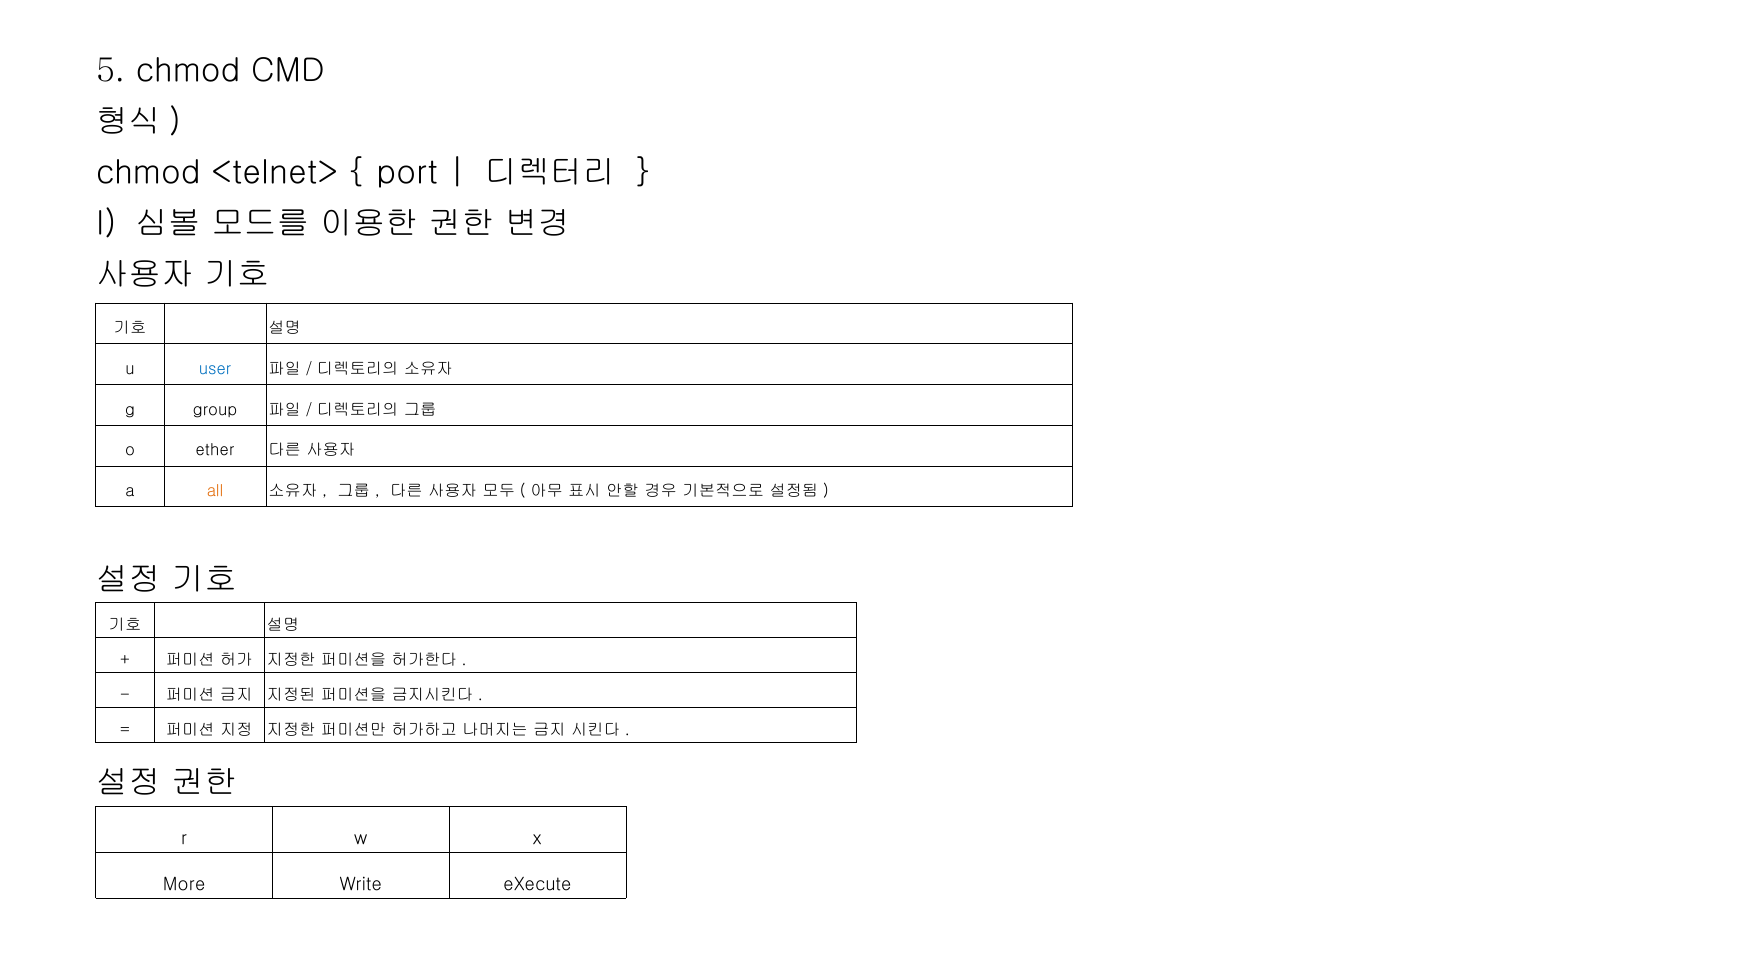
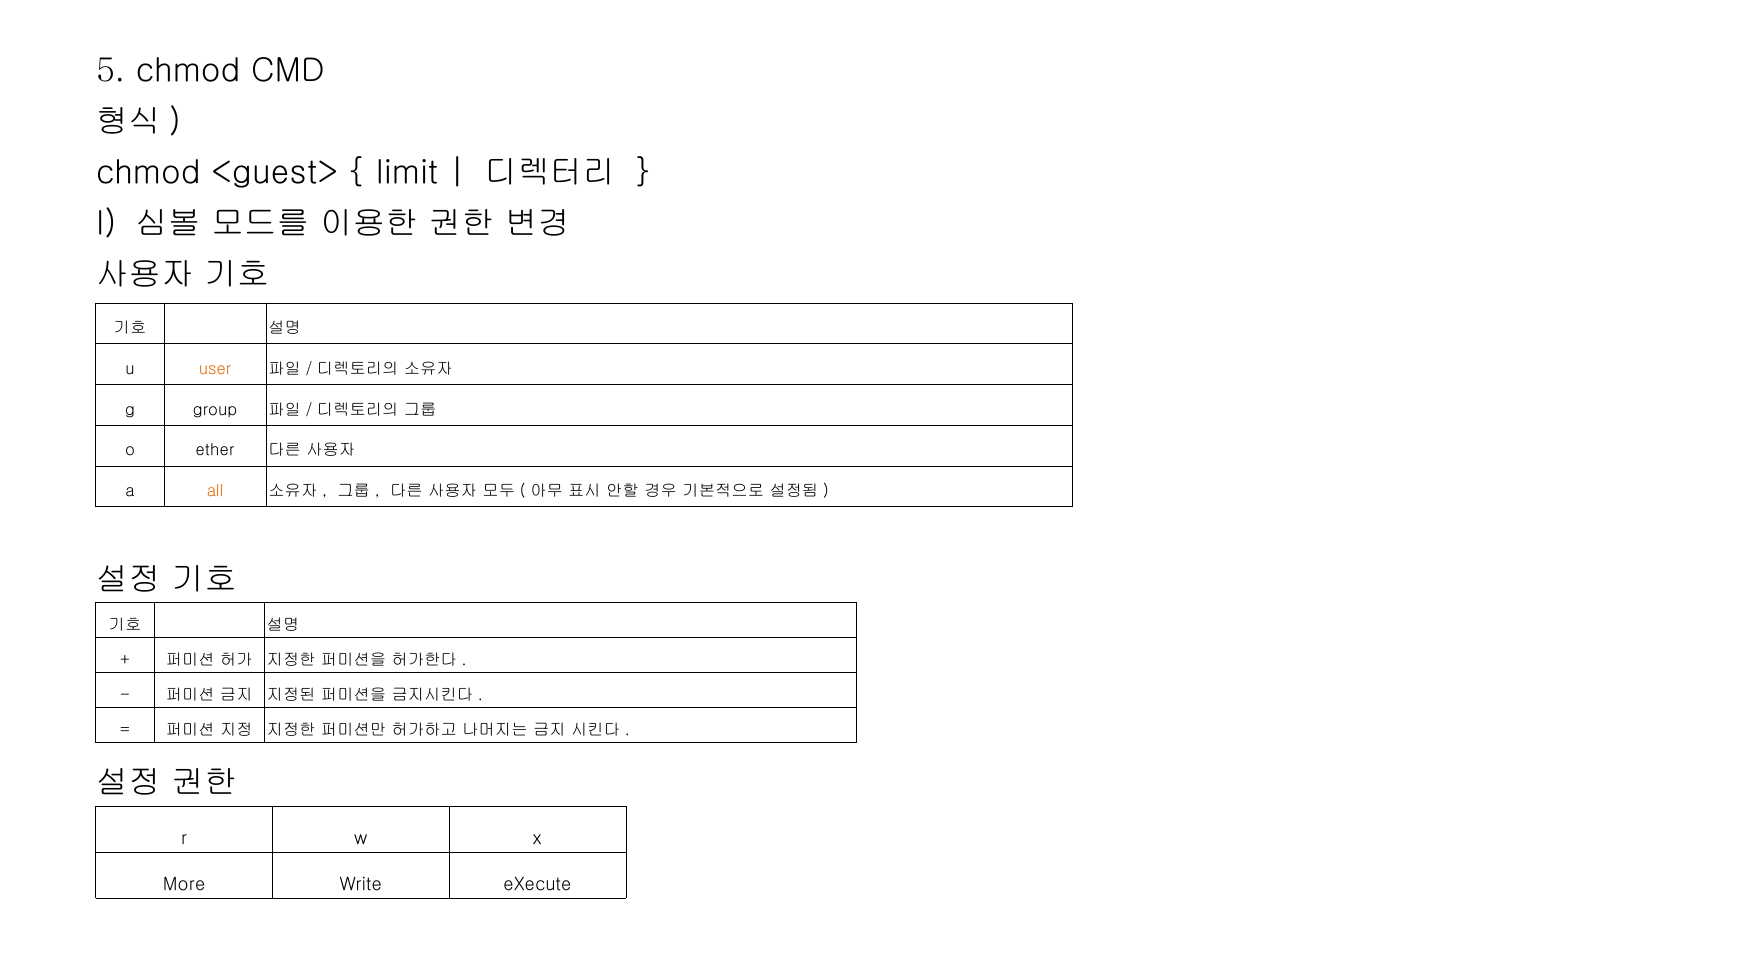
<telnet>: <telnet> -> <guest> (275, 173)
port: port -> limit (407, 173)
user colour: blue -> orange (215, 369)
